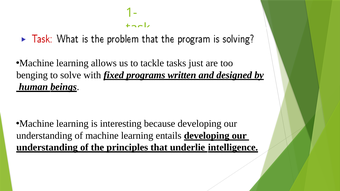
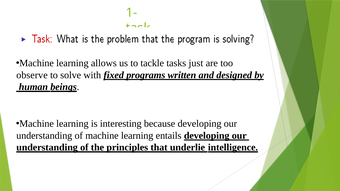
benging: benging -> observe (32, 75)
